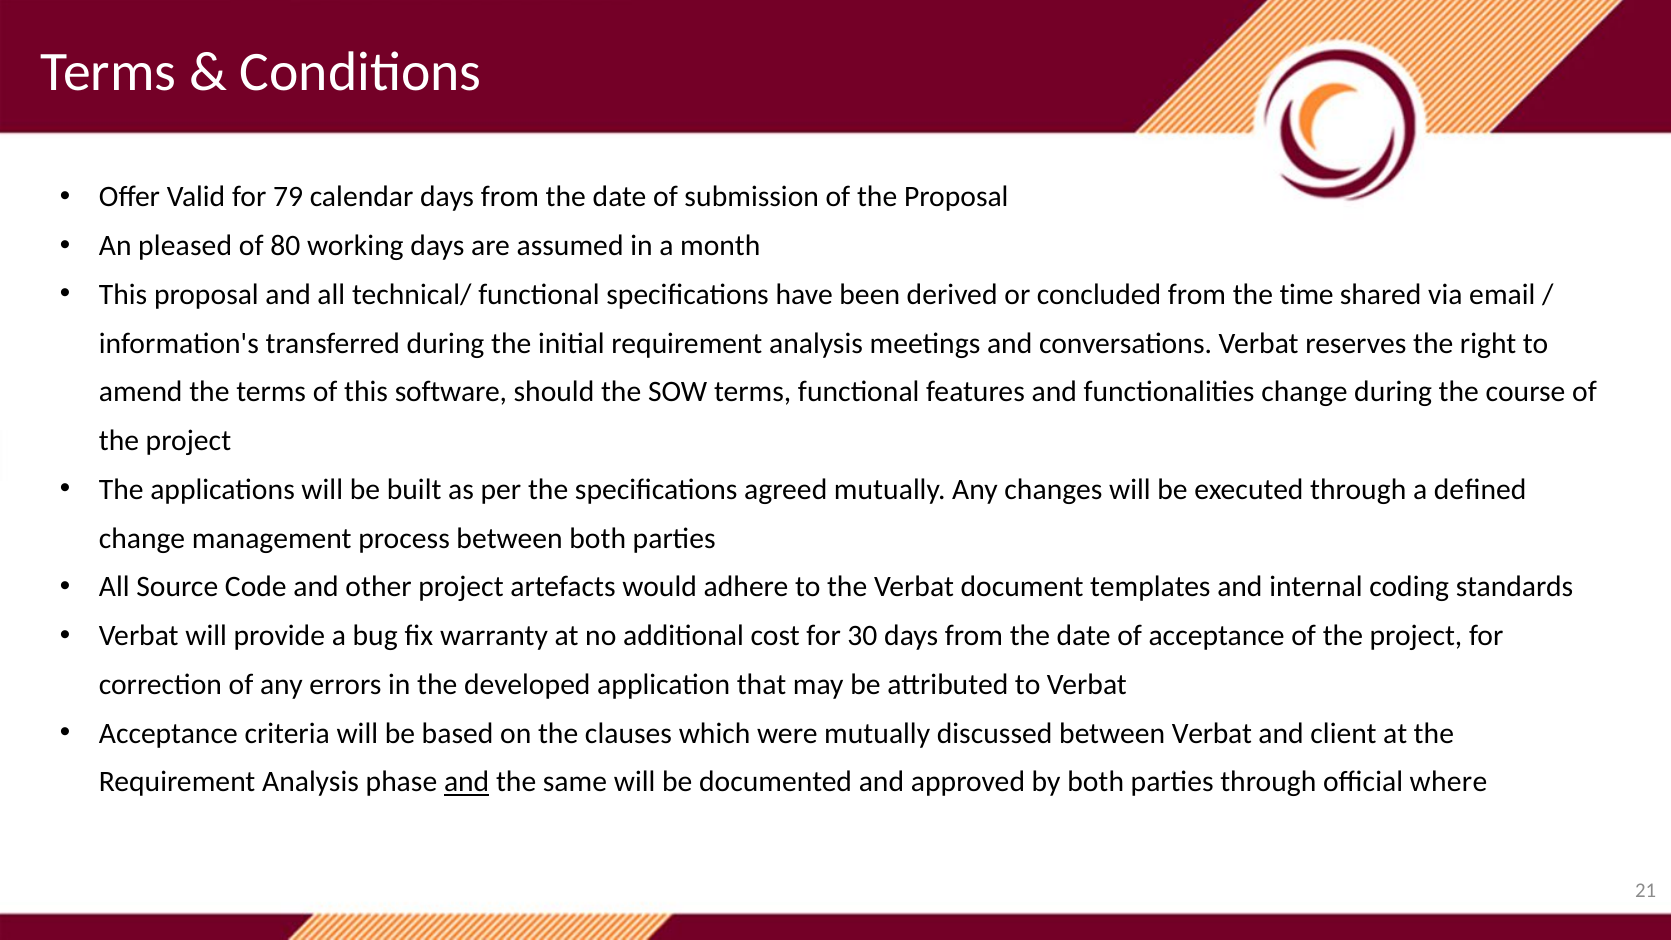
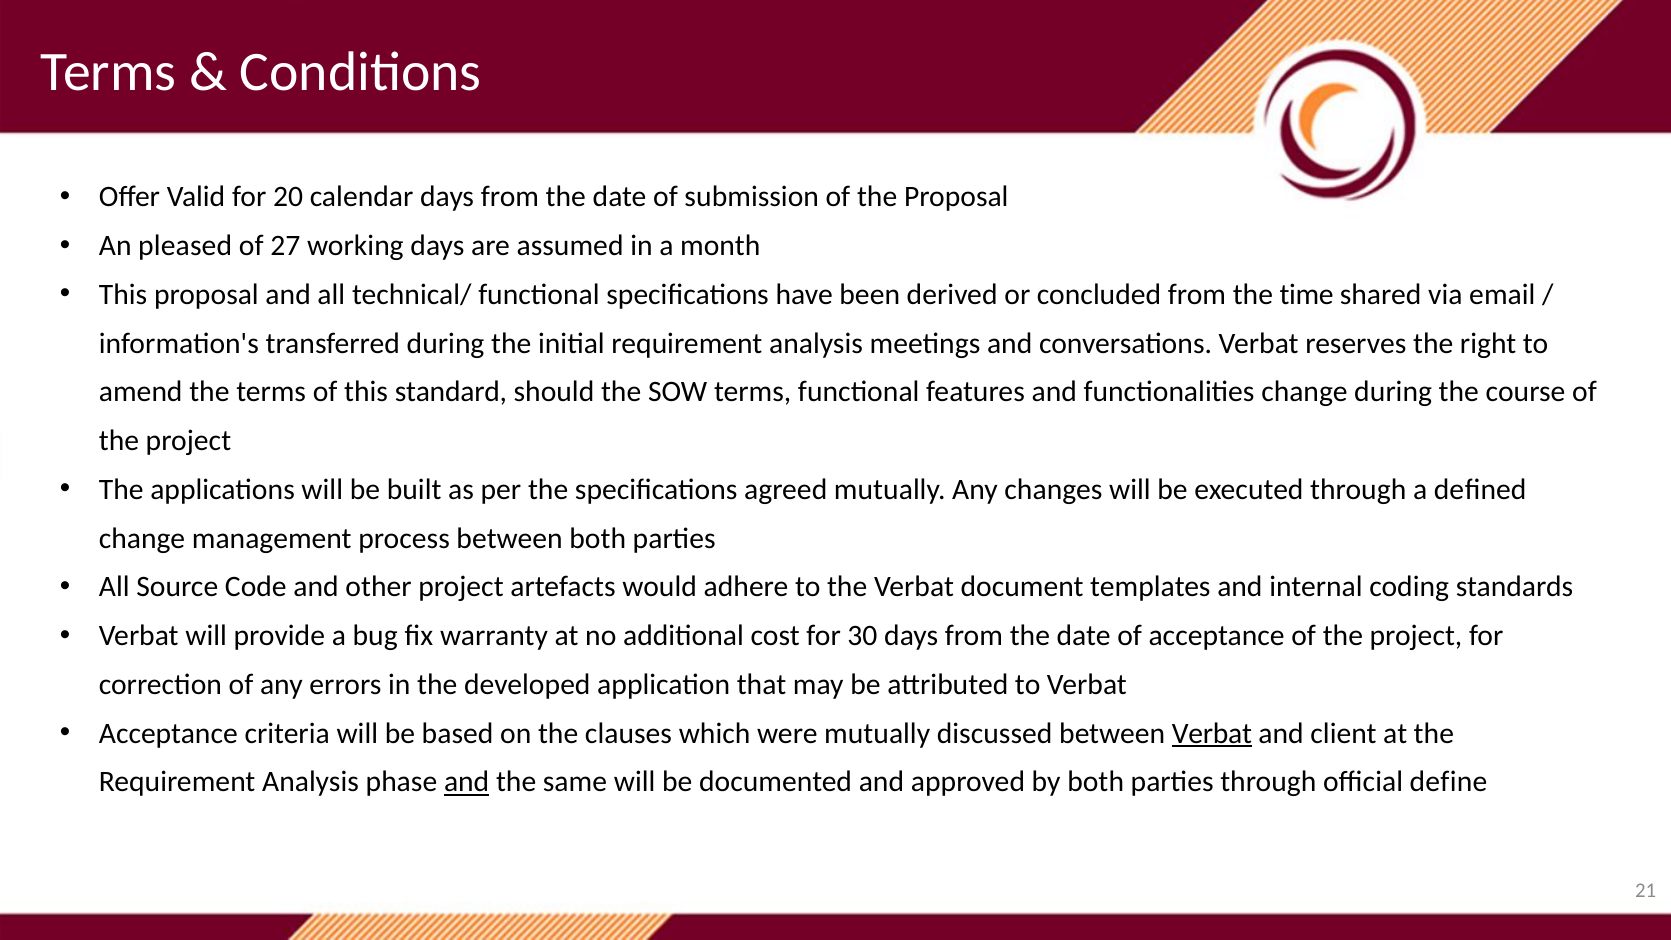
79: 79 -> 20 (288, 197)
80: 80 -> 27 (285, 246)
software: software -> standard (451, 392)
Verbat underline: none -> present (1212, 733)
where: where -> define (1449, 782)
